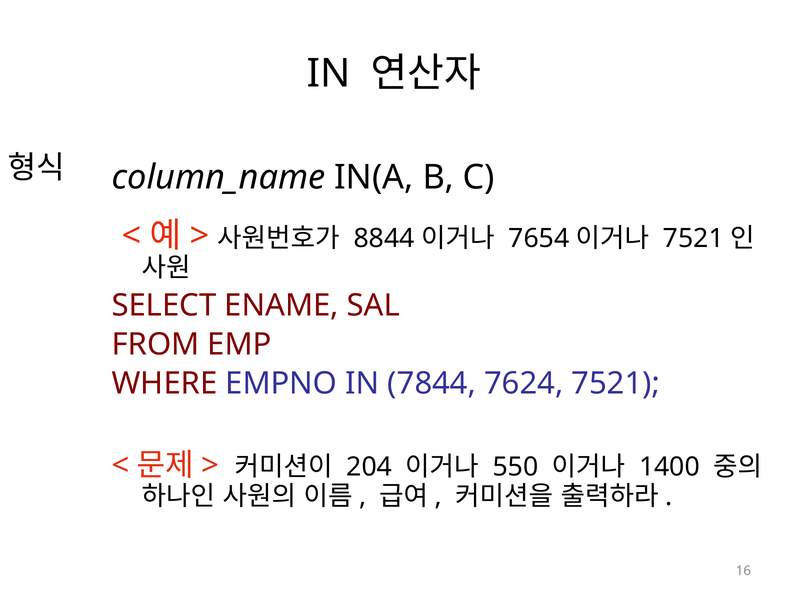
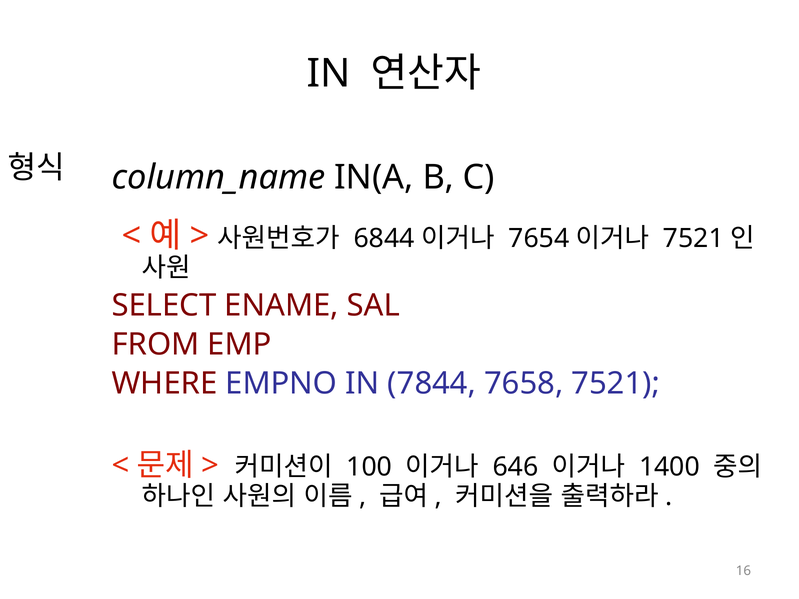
8844: 8844 -> 6844 (384, 239)
7624: 7624 -> 7658 (524, 384)
204: 204 -> 100 (369, 467)
550: 550 -> 646 (516, 467)
